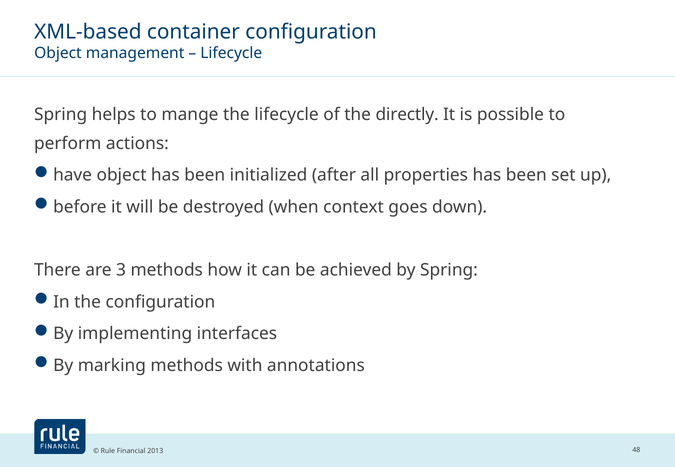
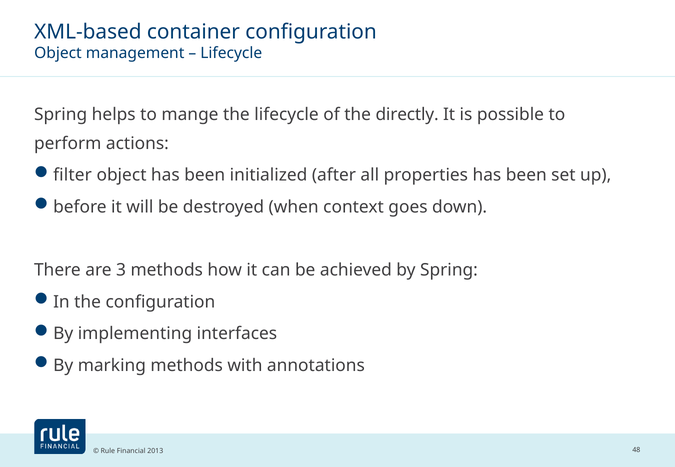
have: have -> filter (73, 175)
